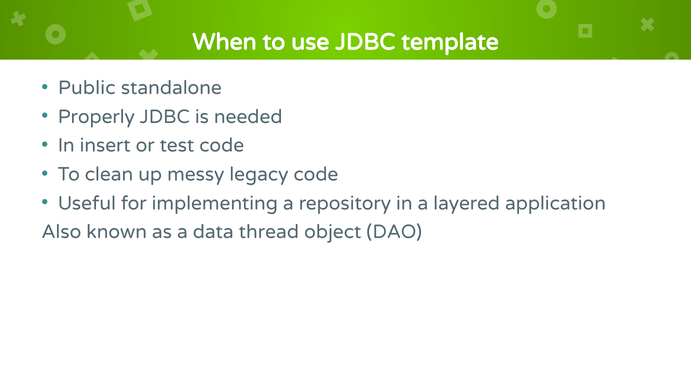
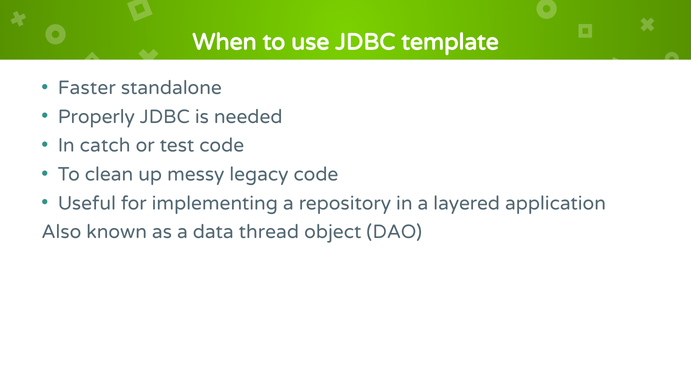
Public: Public -> Faster (87, 88)
insert: insert -> catch (105, 145)
